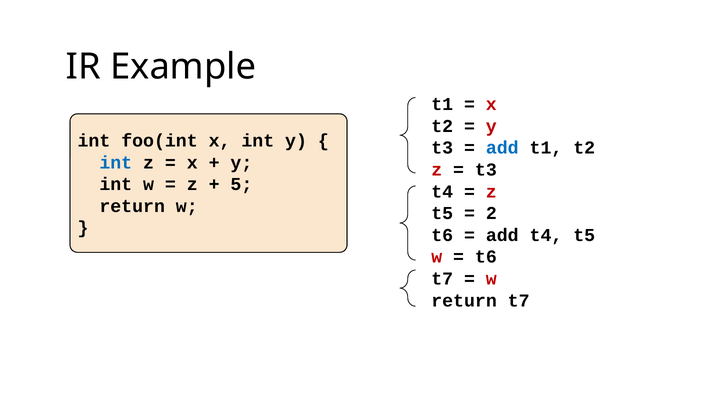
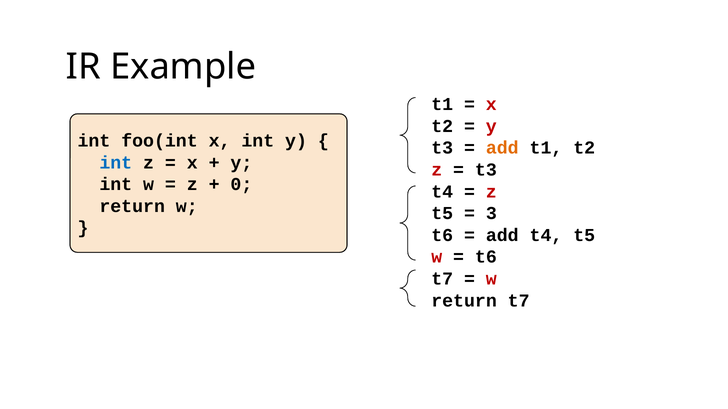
add colour: blue -> orange (502, 148)
5: 5 -> 0 (241, 185)
2: 2 -> 3 (491, 214)
